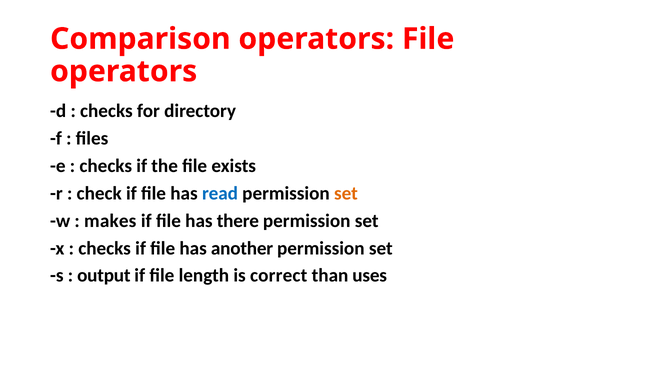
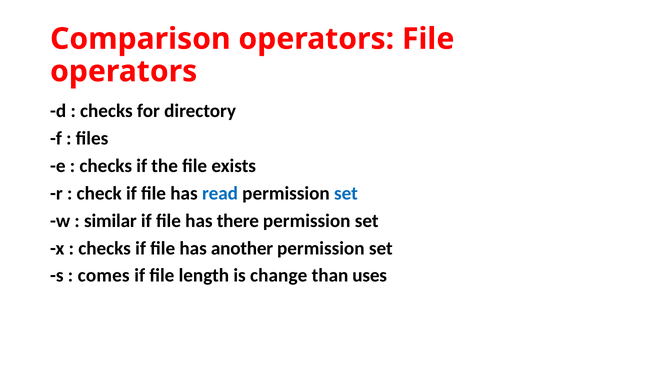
set colour: orange -> blue (346, 194)
makes: makes -> similar (110, 221)
output: output -> comes (104, 276)
correct: correct -> change (279, 276)
